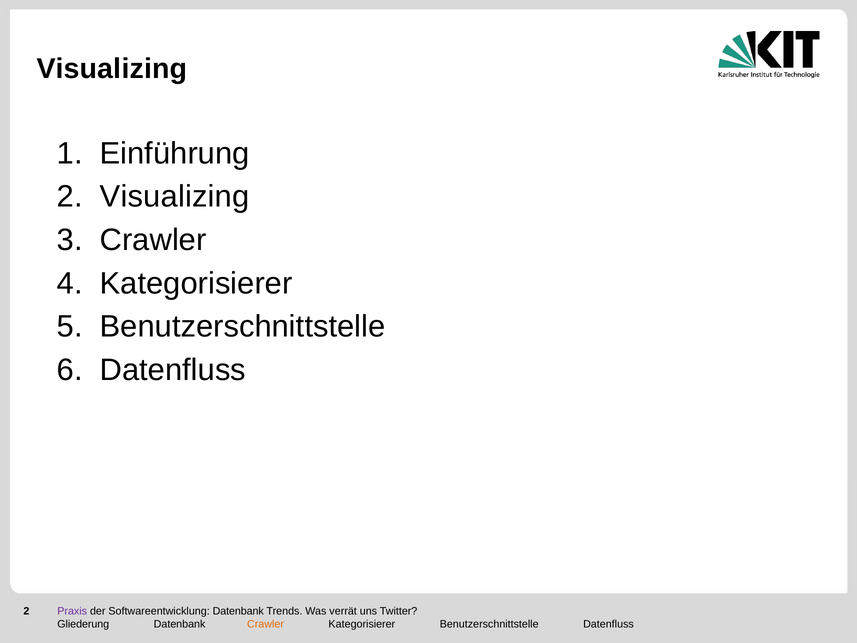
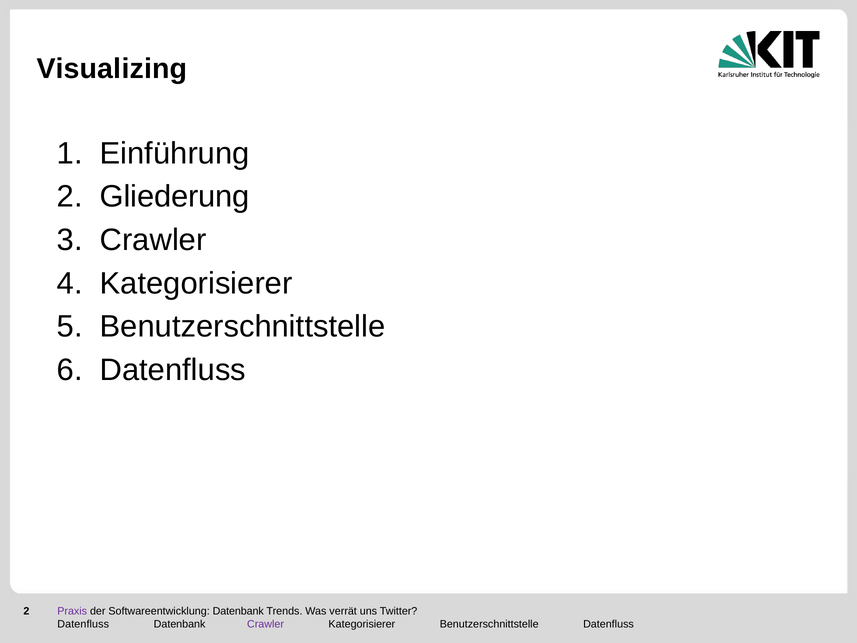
Visualizing: Visualizing -> Gliederung (175, 197)
Gliederung: Gliederung -> Datenfluss (83, 624)
Crawler colour: orange -> purple (266, 624)
